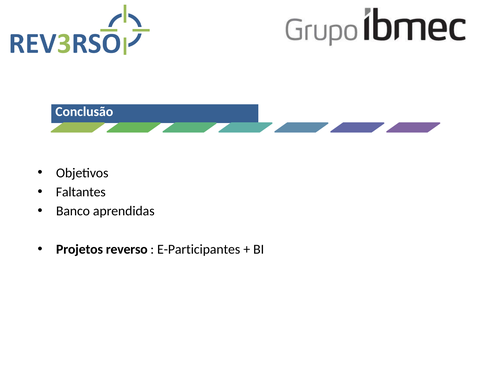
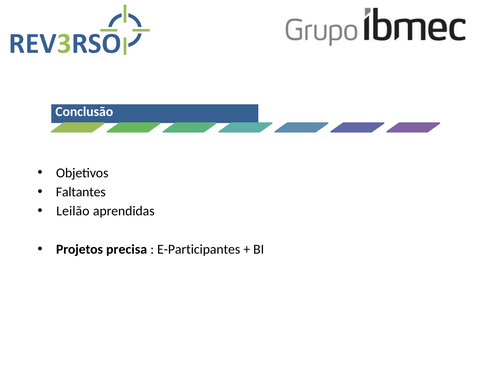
Banco: Banco -> Leilão (73, 211)
reverso: reverso -> precisa (127, 249)
